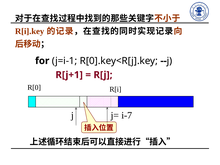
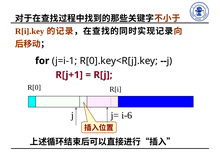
i-7: i-7 -> i-6 (127, 115)
